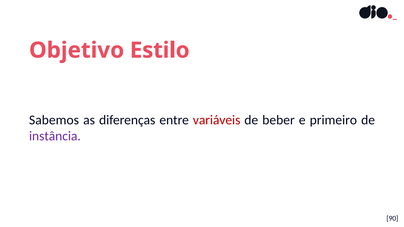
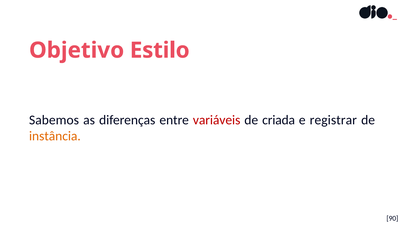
beber: beber -> criada (279, 120)
primeiro: primeiro -> registrar (333, 120)
instância colour: purple -> orange (55, 136)
